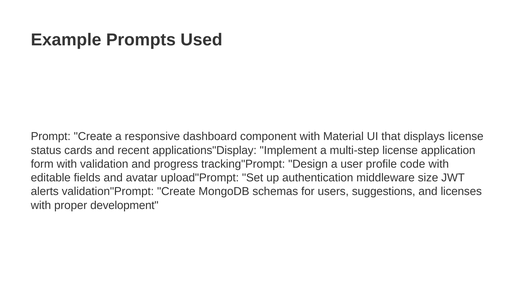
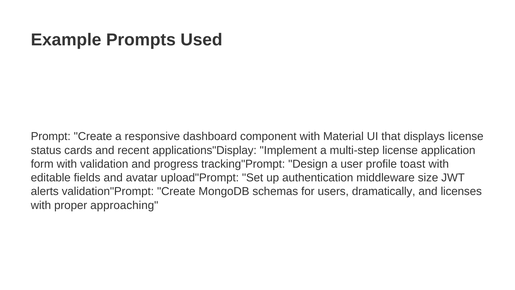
code: code -> toast (413, 164)
suggestions: suggestions -> dramatically (384, 191)
development: development -> approaching (124, 205)
